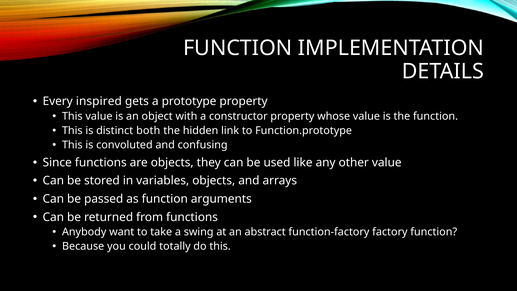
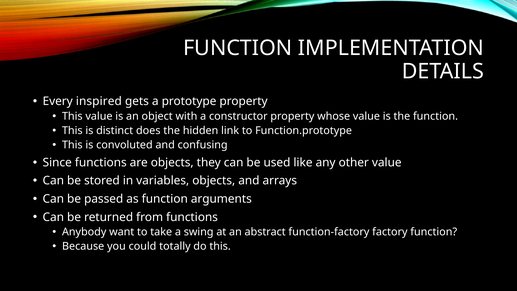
both: both -> does (148, 131)
